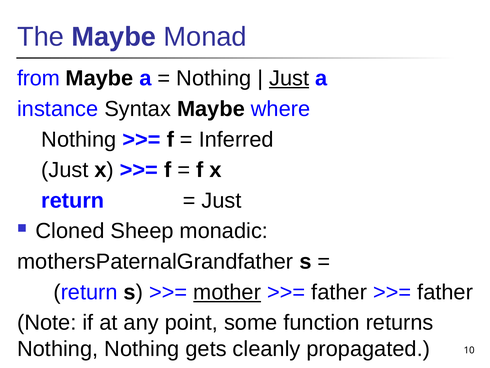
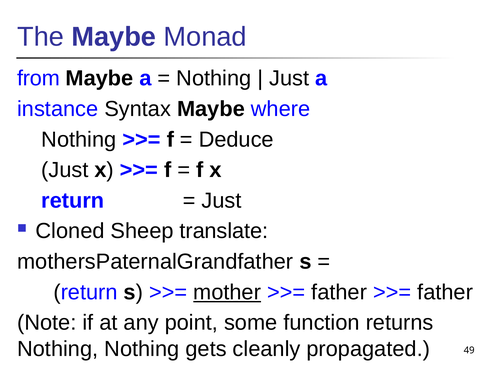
Just underline: present -> none (289, 78)
Inferred: Inferred -> Deduce (236, 139)
monadic: monadic -> translate (224, 231)
10: 10 -> 49 (469, 350)
